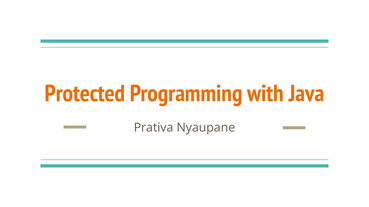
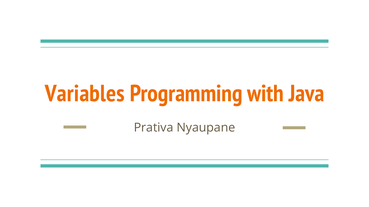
Protected: Protected -> Variables (85, 94)
